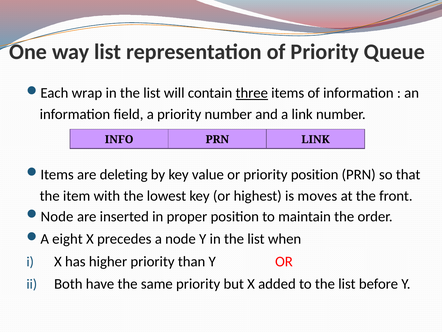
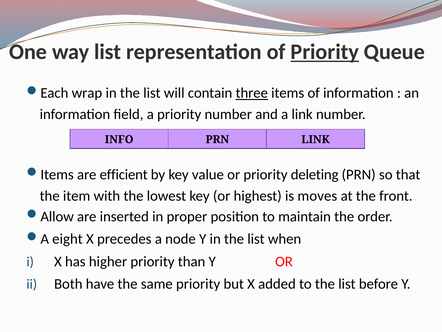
Priority underline: none -> present (325, 52)
deleting: deleting -> efficient (124, 174)
priority position: position -> deleting (315, 174)
Node: Node -> Allow (57, 216)
